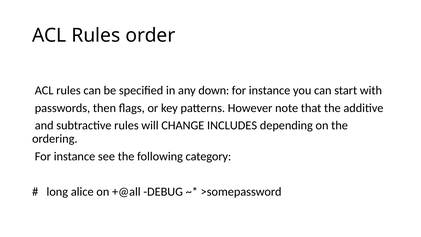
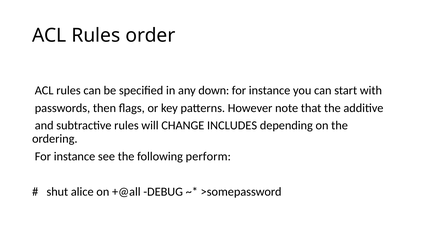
category: category -> perform (208, 156)
long: long -> shut (57, 192)
